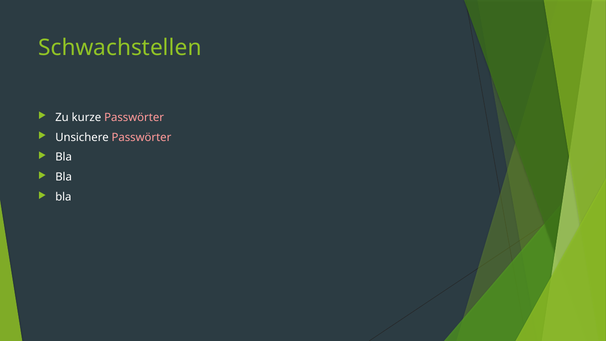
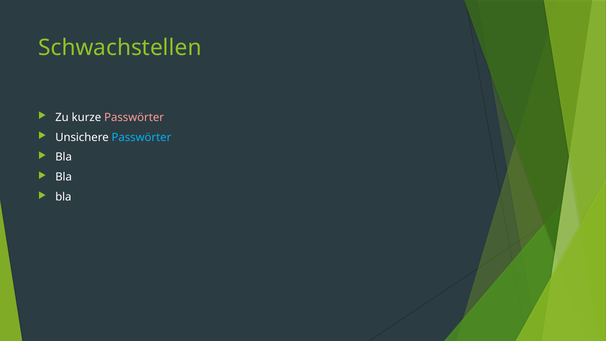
Passwörter colour: pink -> light blue (141, 137)
